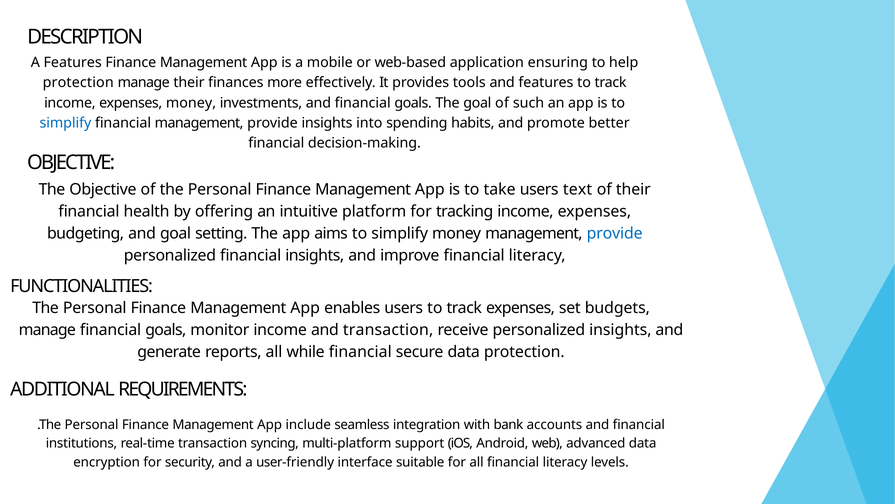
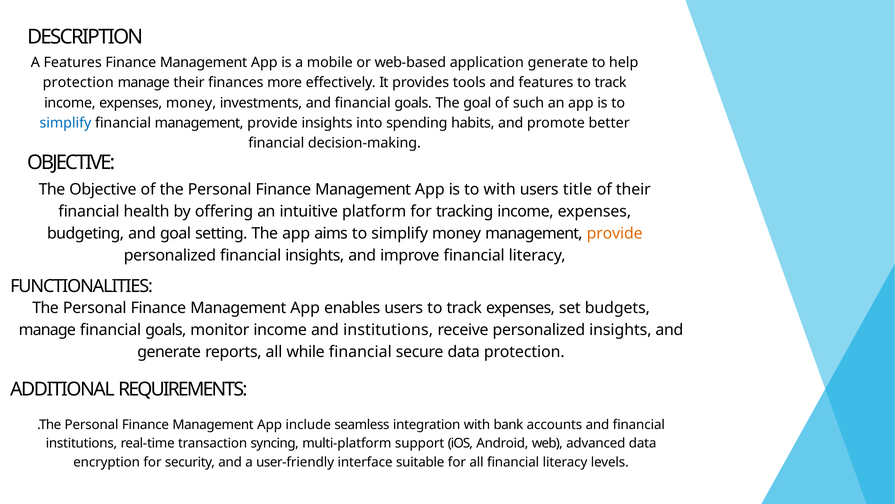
application ensuring: ensuring -> generate (558, 63)
to take: take -> with (500, 190)
text: text -> title (578, 190)
provide colour: blue -> orange (615, 233)
and transaction: transaction -> institutions (388, 330)
